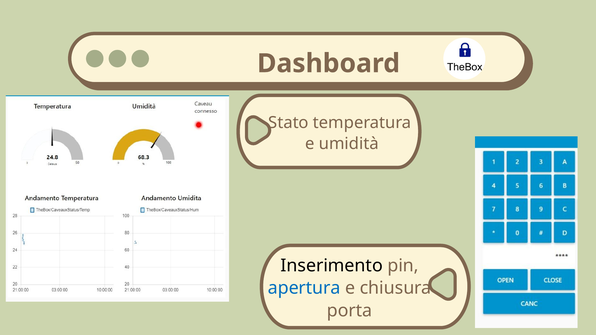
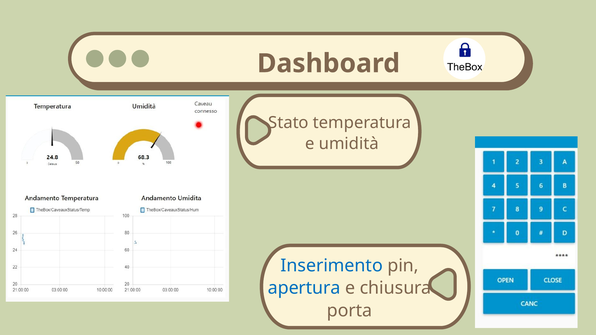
Inserimento colour: black -> blue (332, 266)
